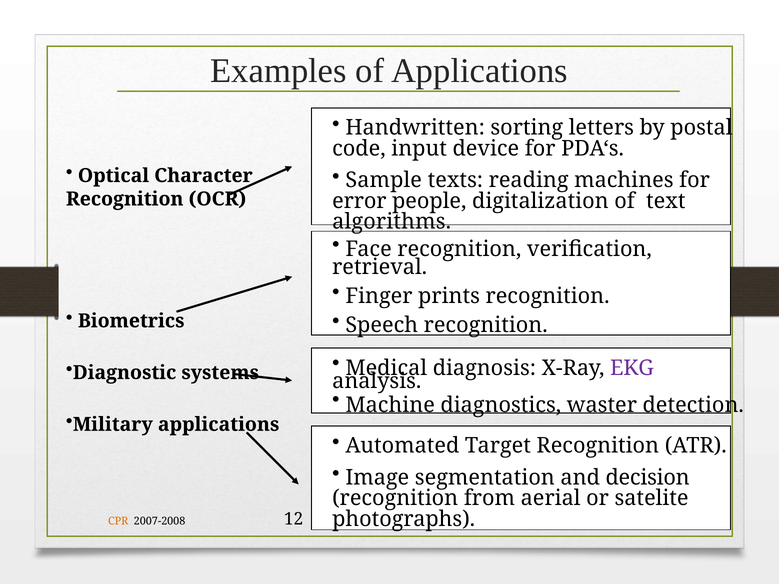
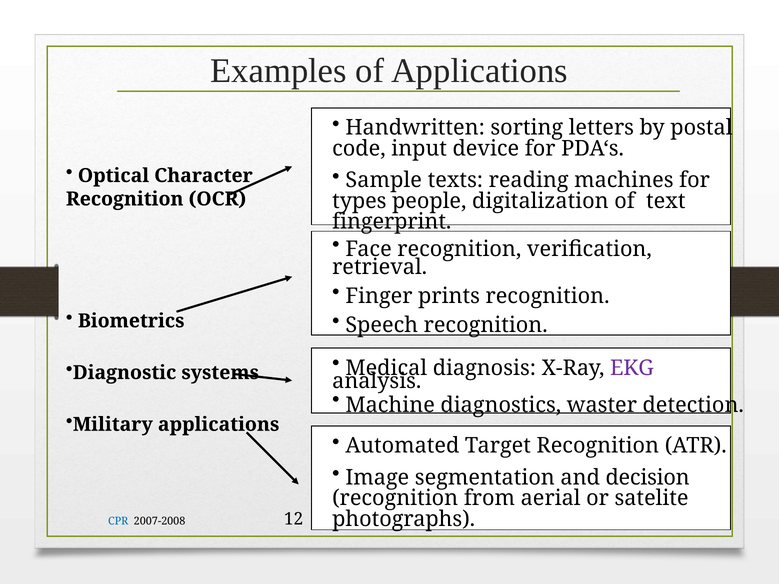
error: error -> types (359, 201)
algorithms: algorithms -> fingerprint (392, 222)
CPR colour: orange -> blue (118, 522)
